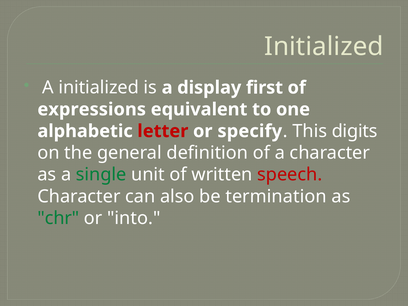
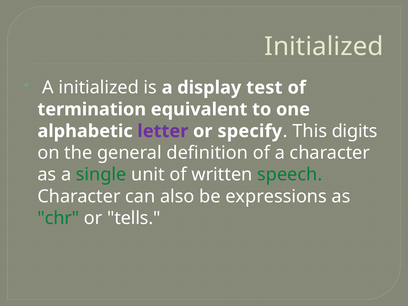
first: first -> test (264, 88)
expressions: expressions -> termination (92, 109)
letter colour: red -> purple (163, 131)
speech colour: red -> green (290, 175)
termination: termination -> expressions (276, 196)
into: into -> tells (134, 218)
